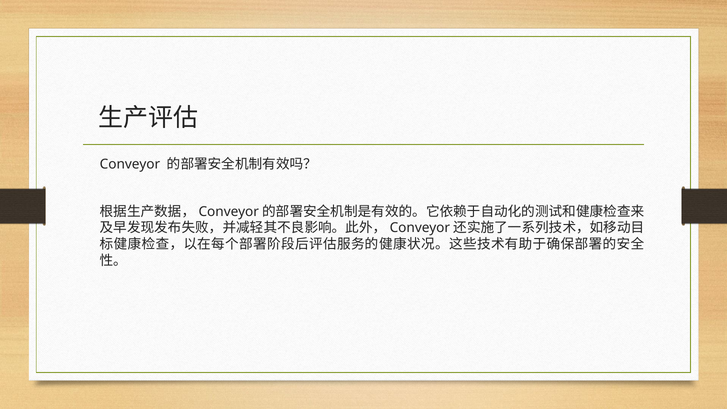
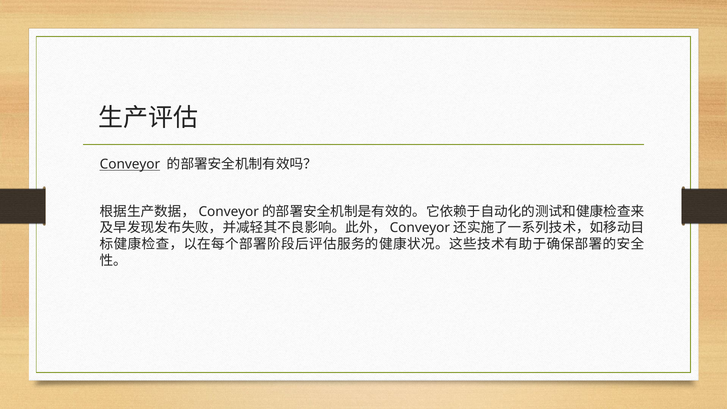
Conveyor underline: none -> present (130, 164)
